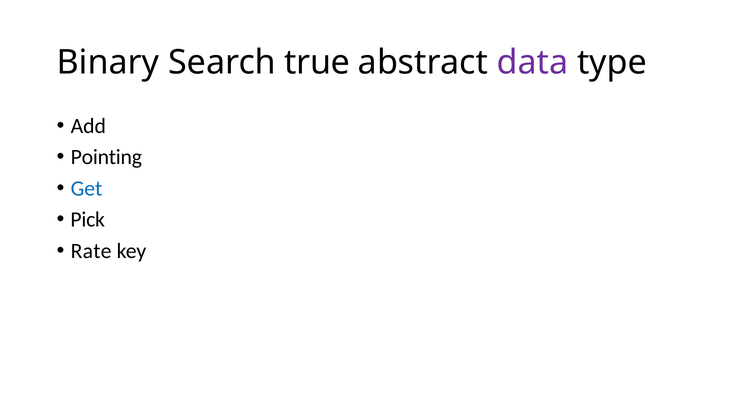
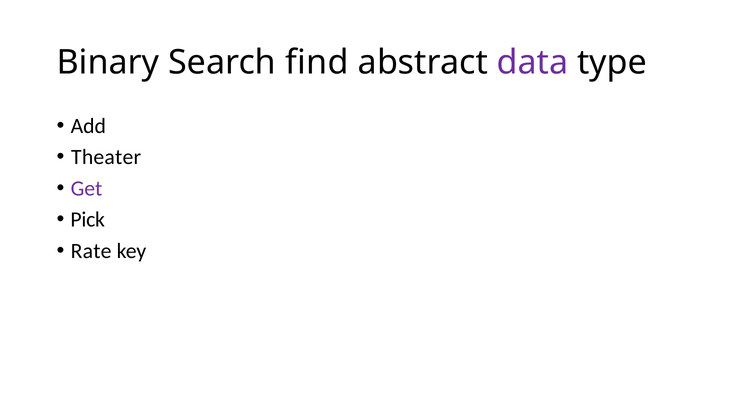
true: true -> find (317, 62)
Pointing: Pointing -> Theater (106, 157)
Get colour: blue -> purple (86, 188)
